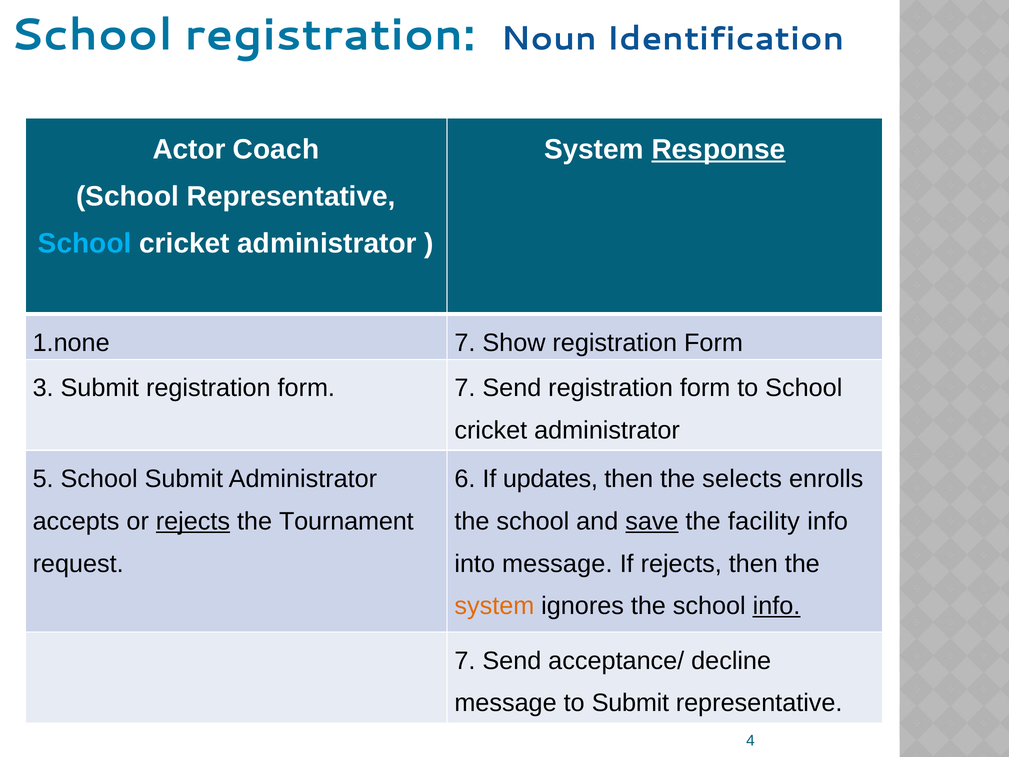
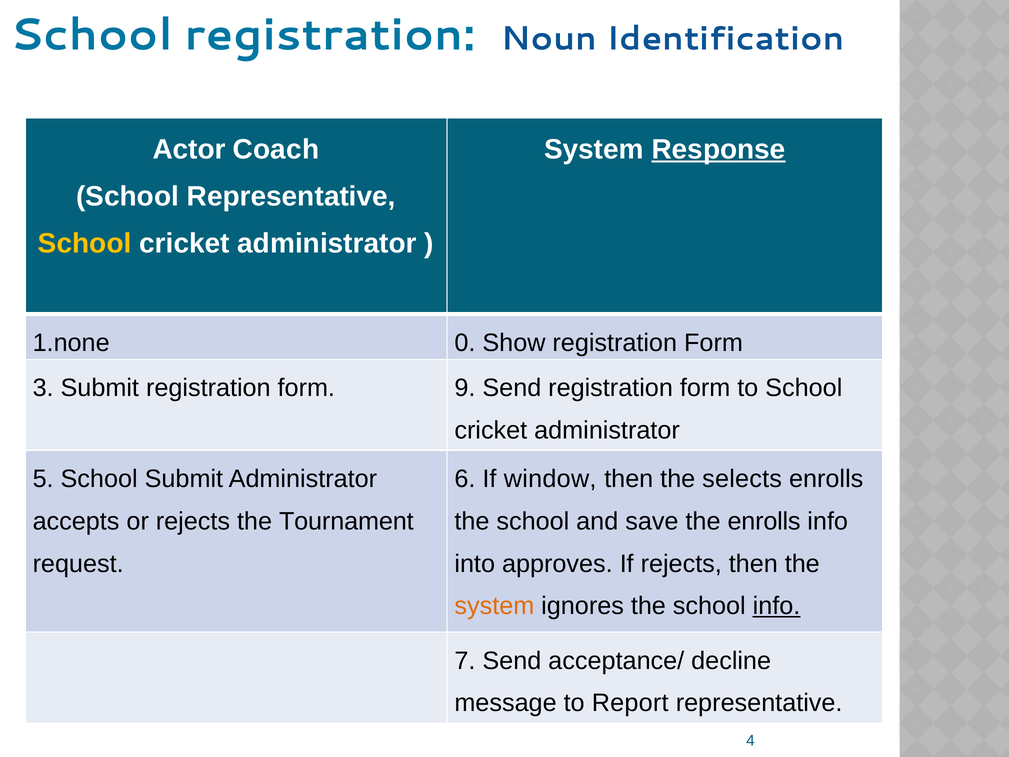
School colour: light blue -> yellow (85, 243)
1.none 7: 7 -> 0 (465, 343)
form 7: 7 -> 9 (465, 388)
updates: updates -> window (550, 479)
rejects underline: present -> none (193, 521)
save underline: present -> none (652, 521)
the facility: facility -> enrolls (764, 521)
into message: message -> approves (557, 564)
to Submit: Submit -> Report (630, 703)
